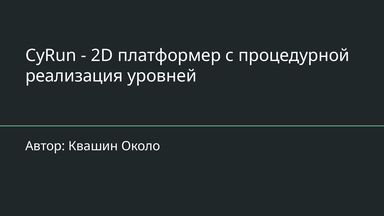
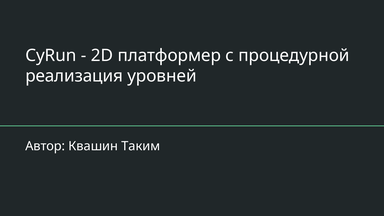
Около: Около -> Таким (141, 146)
